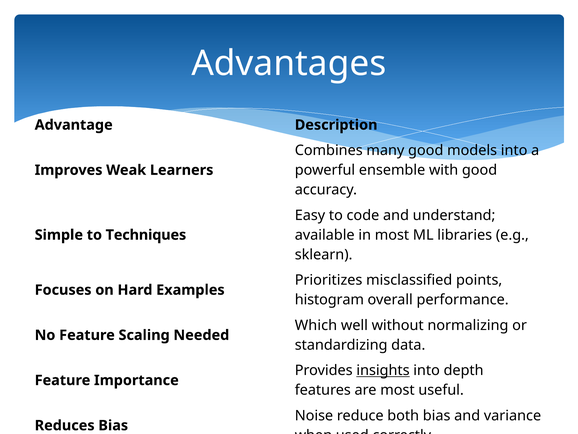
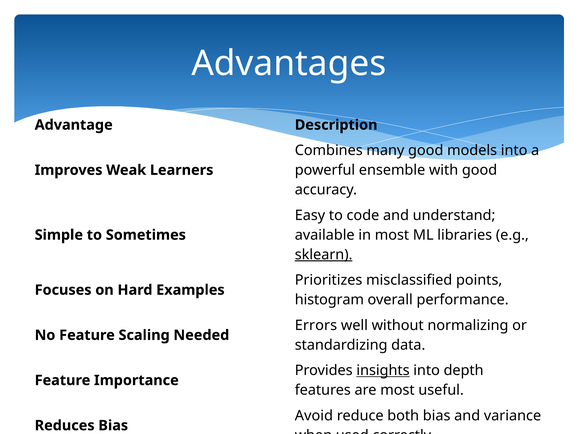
Techniques: Techniques -> Sometimes (146, 235)
sklearn underline: none -> present (324, 254)
Which: Which -> Errors (316, 325)
Noise: Noise -> Avoid (314, 415)
